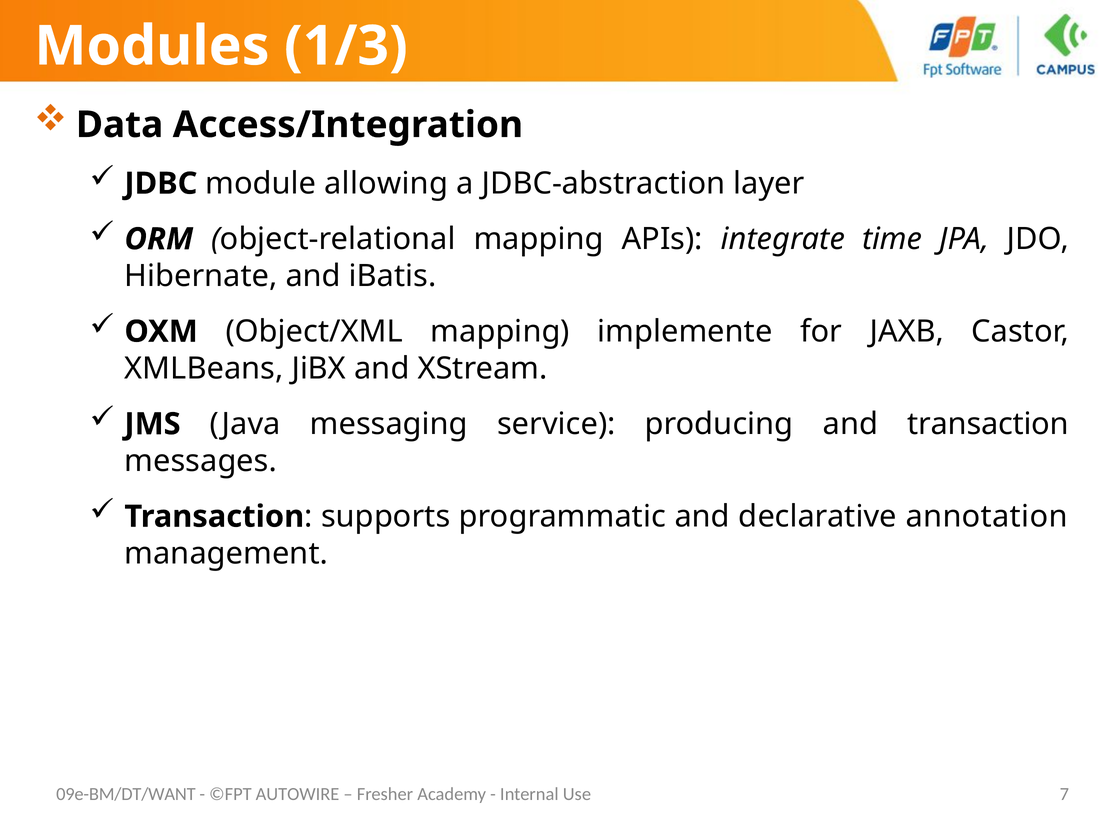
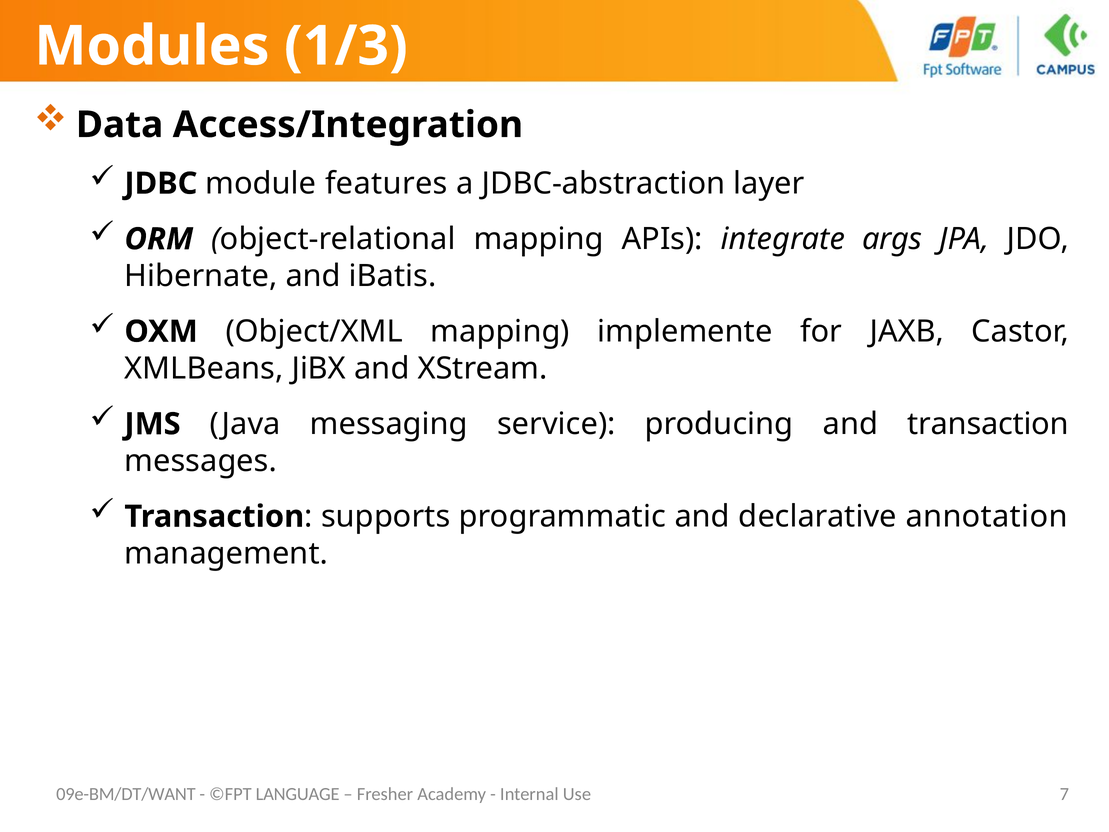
allowing: allowing -> features (386, 184)
time: time -> args (892, 239)
AUTOWIRE: AUTOWIRE -> LANGUAGE (298, 794)
